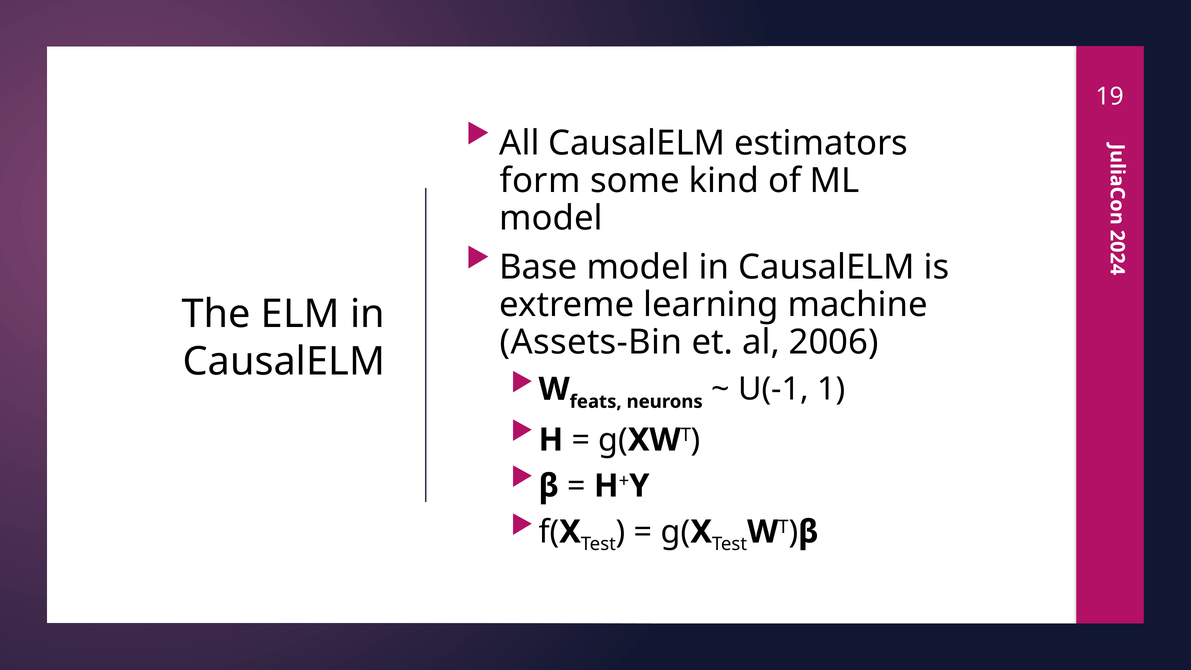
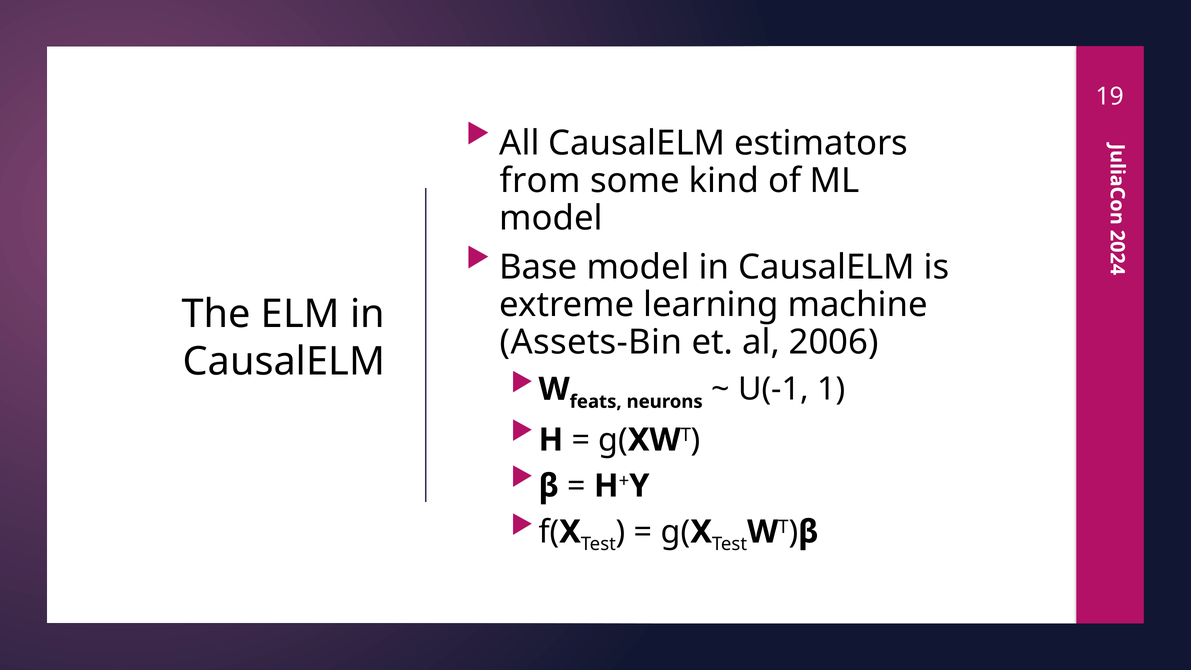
form: form -> from (540, 181)
